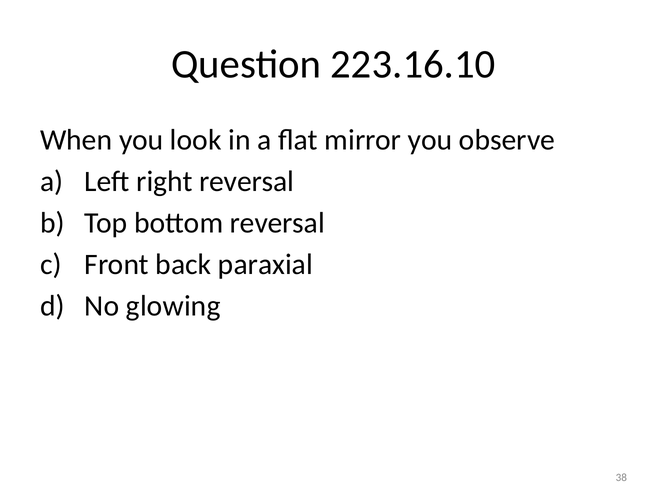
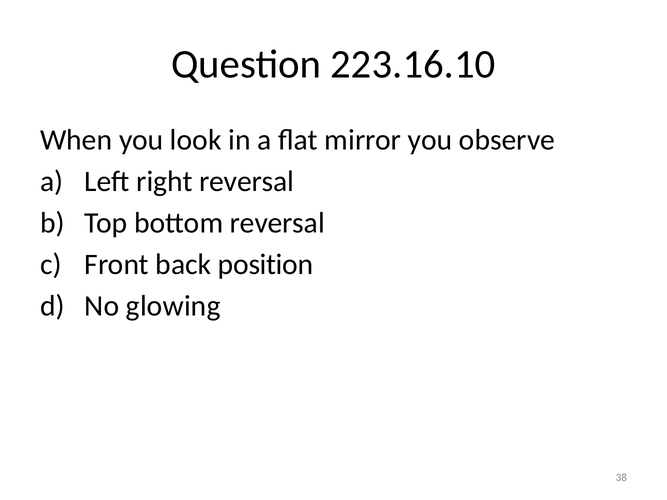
paraxial: paraxial -> position (266, 264)
